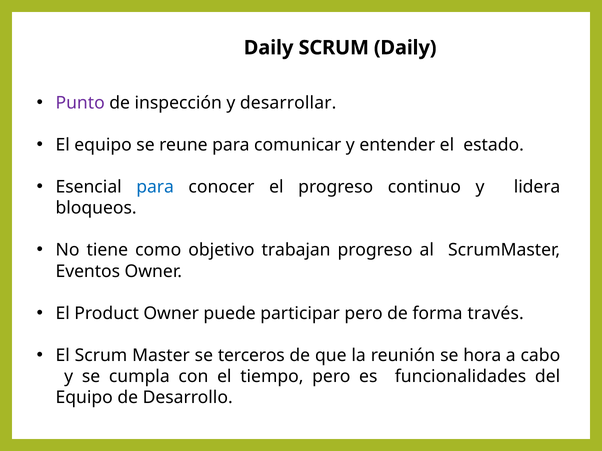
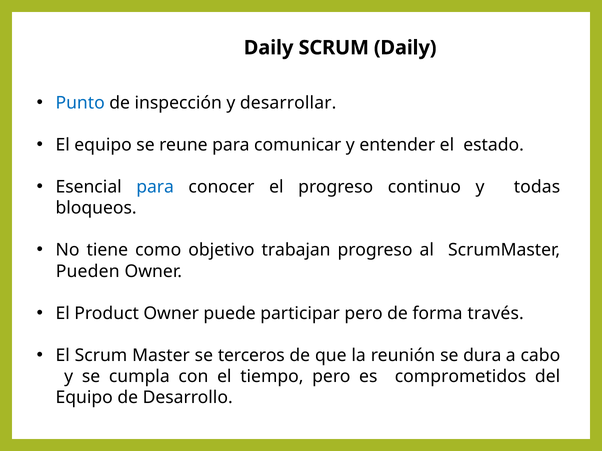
Punto colour: purple -> blue (80, 103)
lidera: lidera -> todas (537, 187)
Eventos: Eventos -> Pueden (88, 272)
hora: hora -> dura (482, 356)
funcionalidades: funcionalidades -> comprometidos (461, 377)
